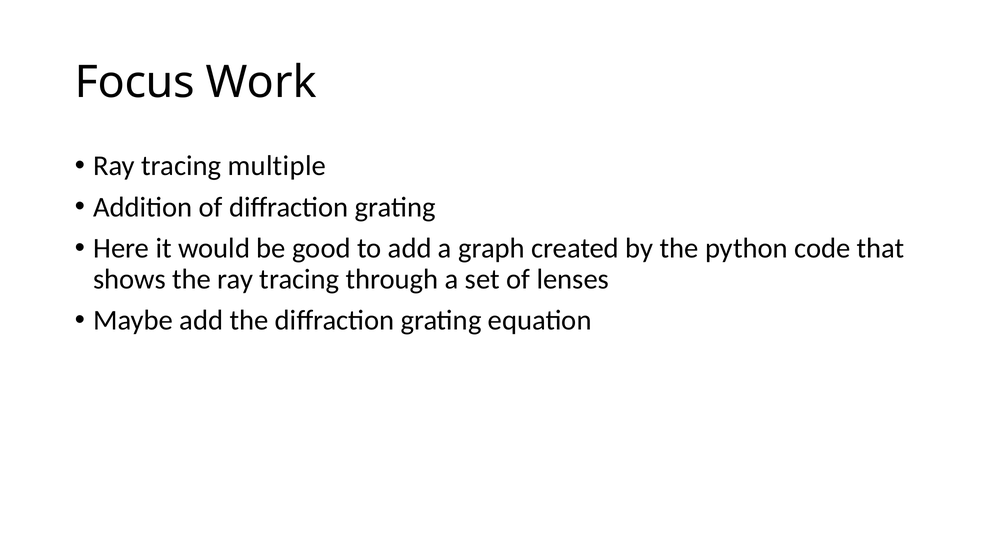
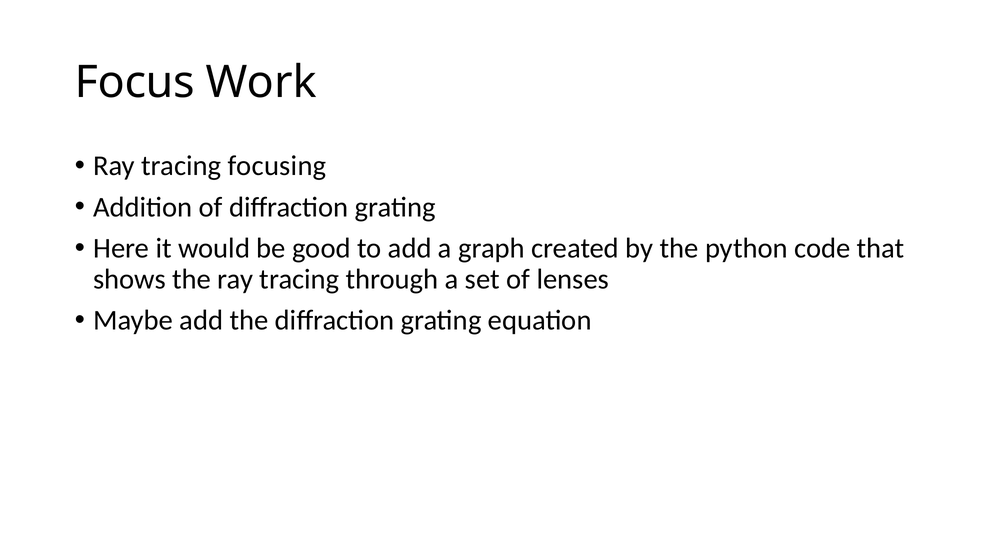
multiple: multiple -> focusing (277, 166)
